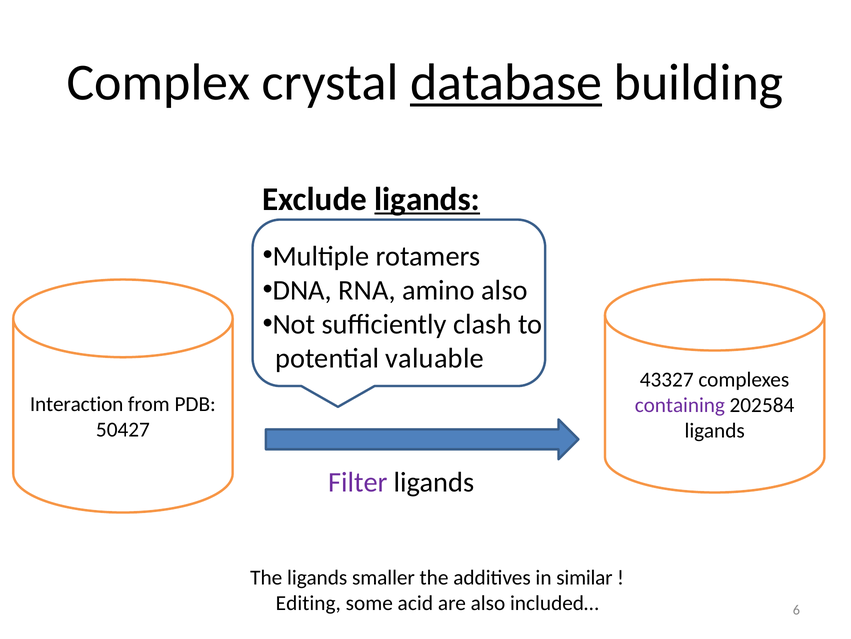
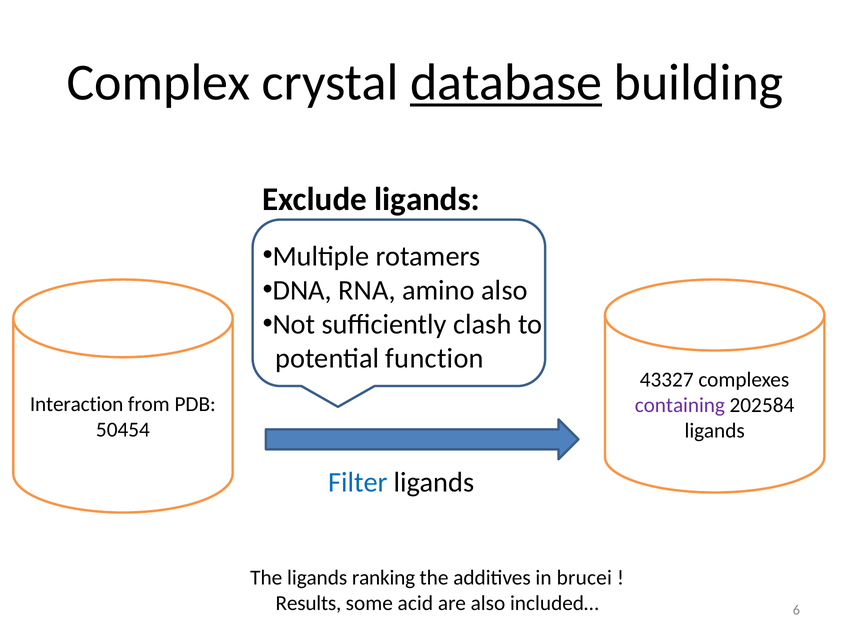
ligands underline: present -> none (427, 199)
valuable: valuable -> function (435, 358)
50427: 50427 -> 50454 (123, 429)
Filter colour: purple -> blue (358, 482)
smaller: smaller -> ranking (384, 577)
similar: similar -> brucei (584, 577)
Editing: Editing -> Results (308, 602)
